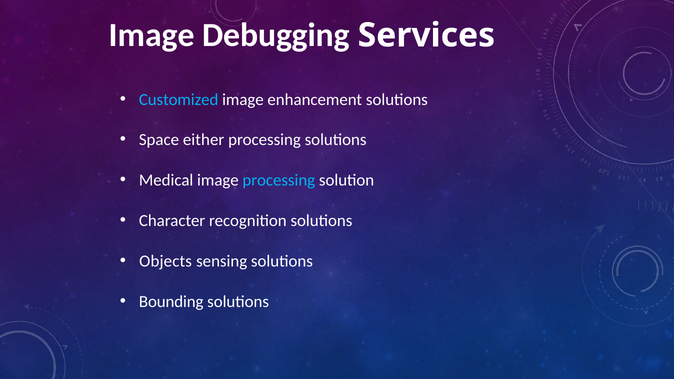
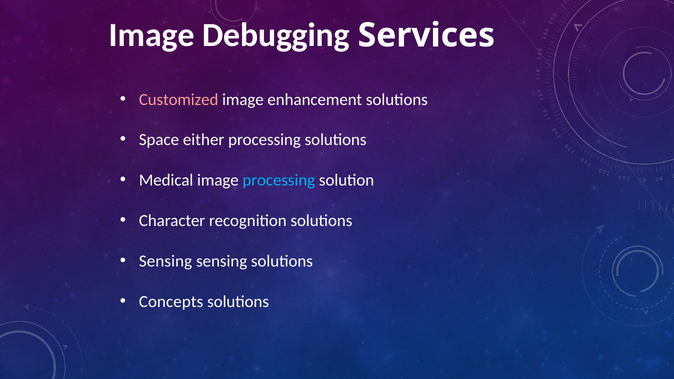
Customized colour: light blue -> pink (179, 99)
Objects: Objects -> Sensing (166, 261)
Bounding: Bounding -> Concepts (171, 302)
